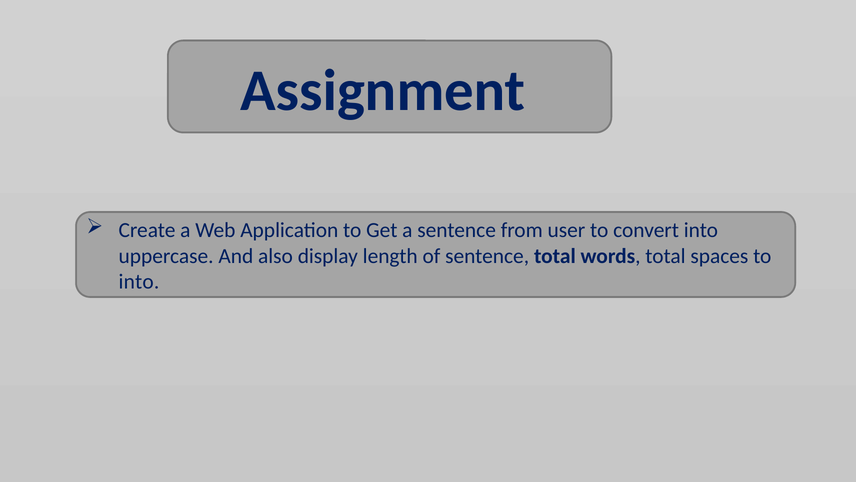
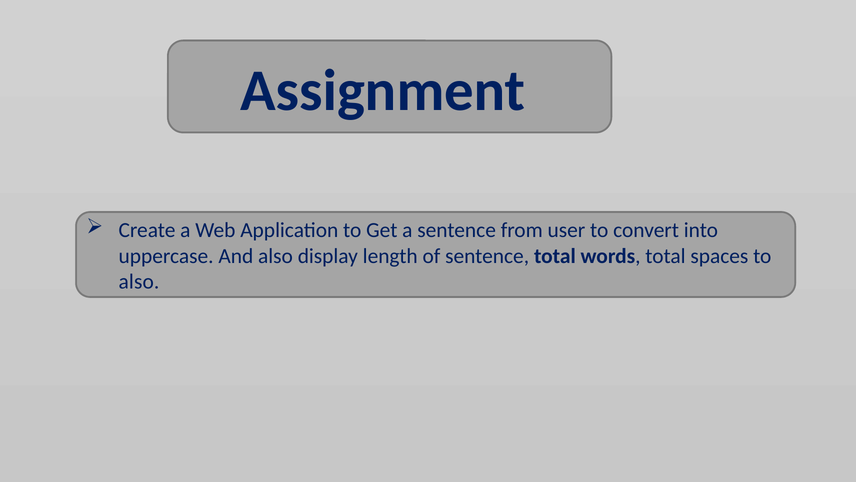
into: into -> also (139, 281)
